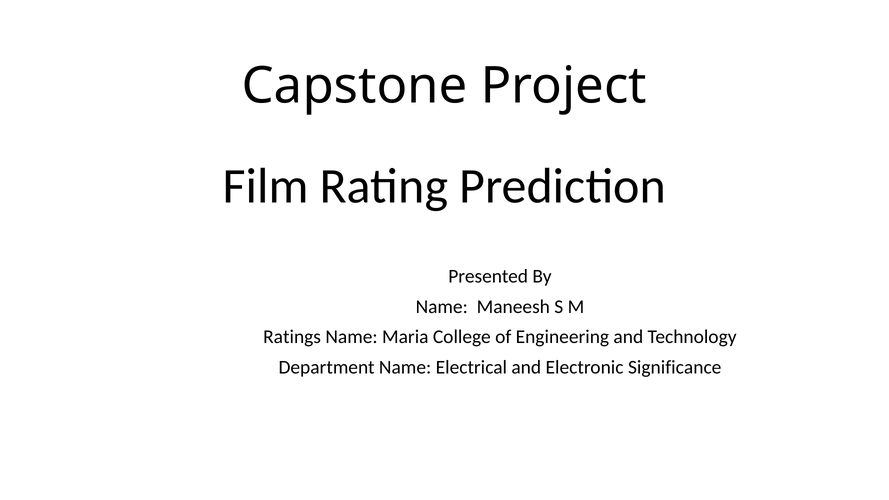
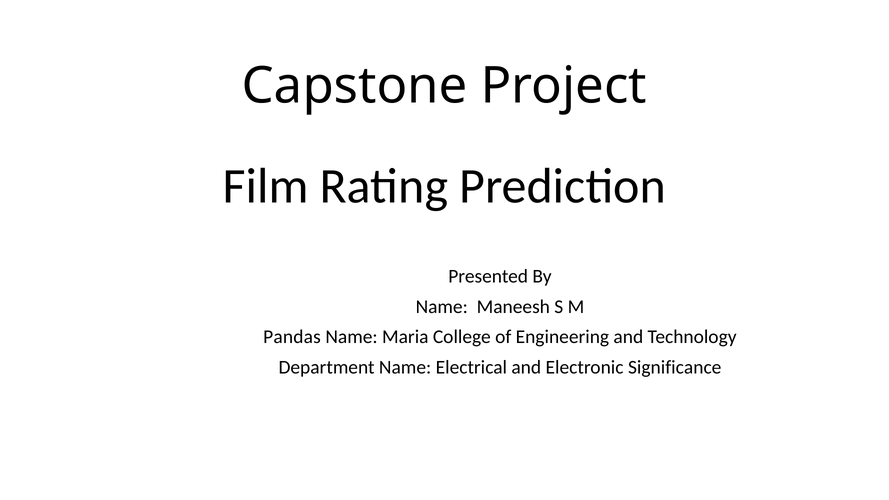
Ratings: Ratings -> Pandas (292, 337)
